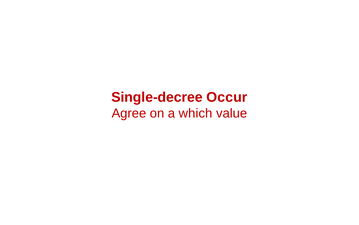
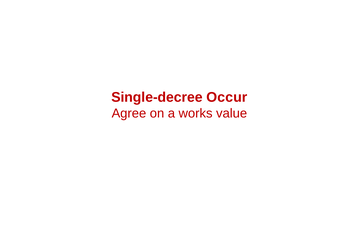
which: which -> works (196, 113)
